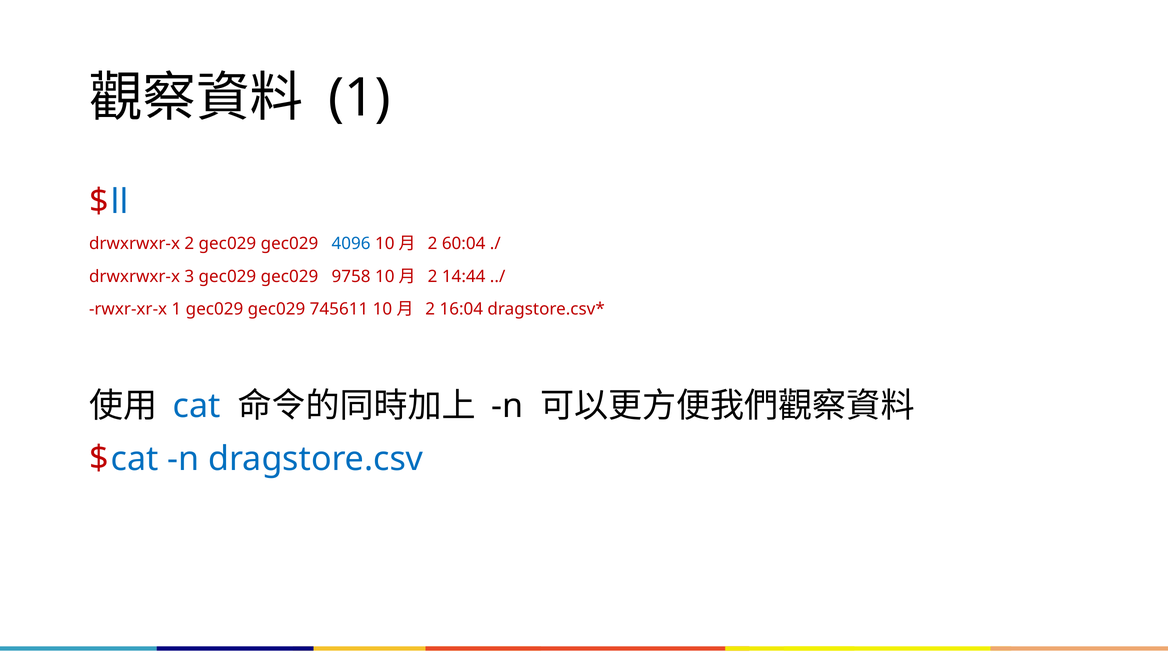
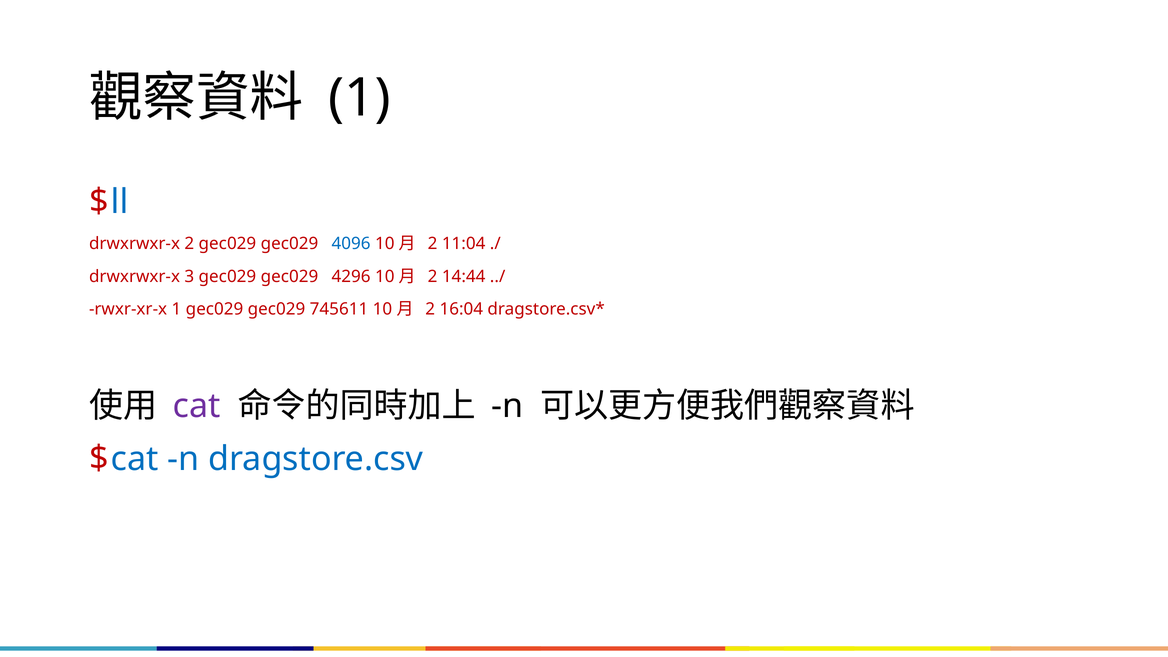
60:04: 60:04 -> 11:04 (464, 244)
9758: 9758 -> 4296 (351, 276)
cat colour: blue -> purple (197, 406)
